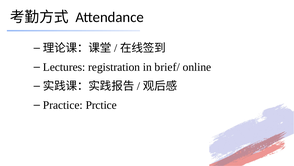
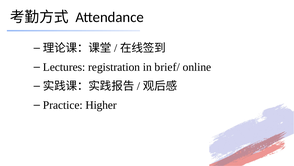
Prctice: Prctice -> Higher (101, 105)
